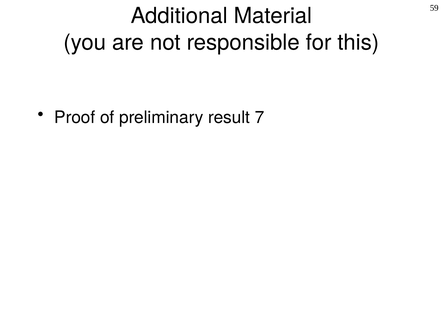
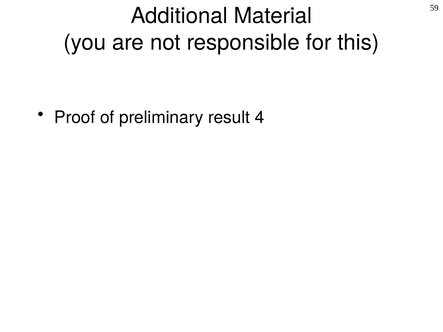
7: 7 -> 4 (260, 117)
